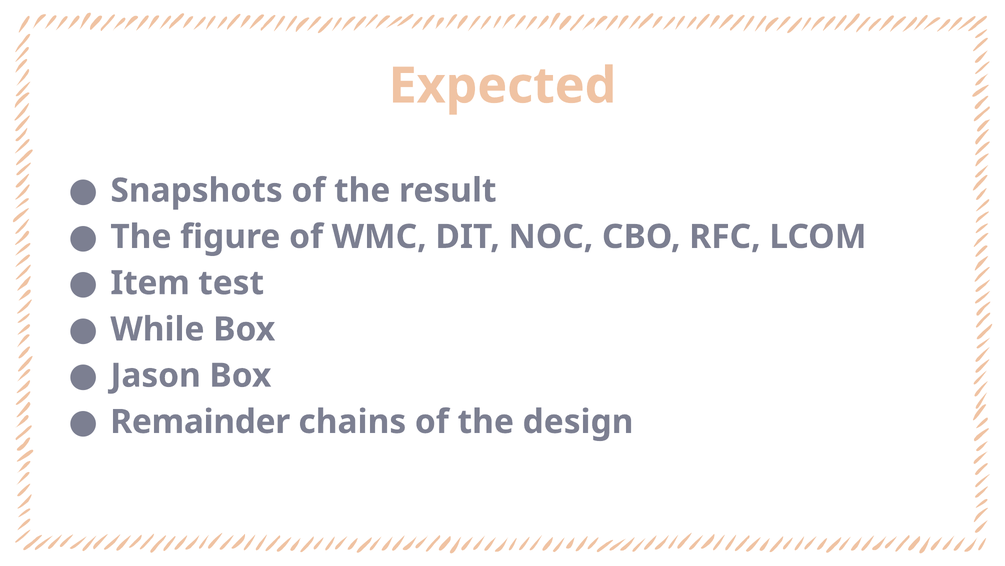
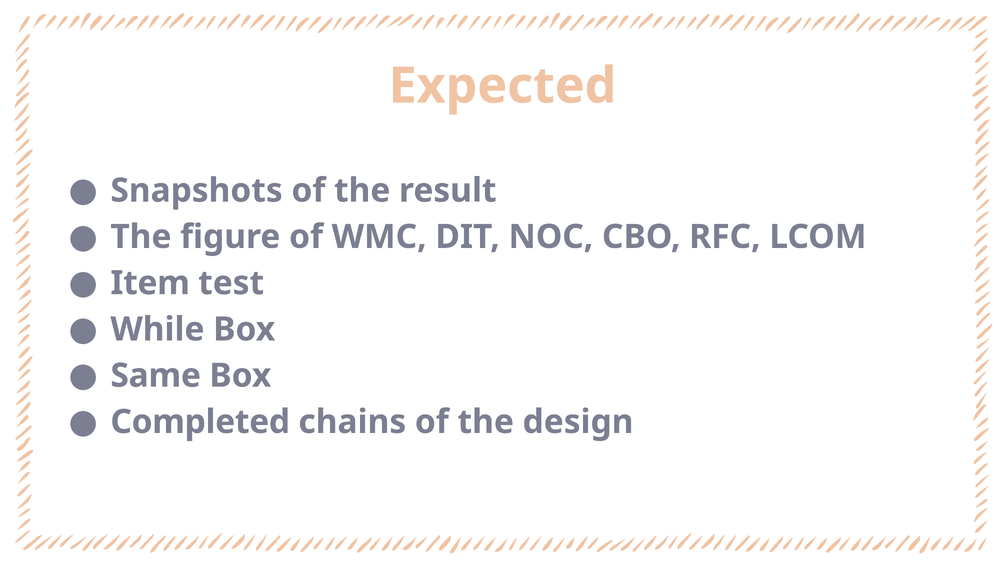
Jason: Jason -> Same (156, 375)
Remainder: Remainder -> Completed (200, 421)
